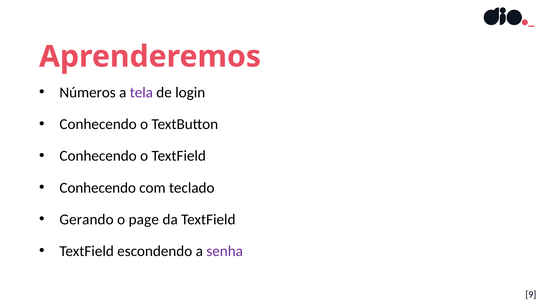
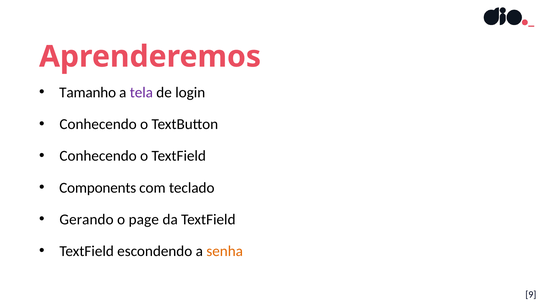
Números: Números -> Tamanho (88, 93)
Conhecendo: Conhecendo -> Components (98, 188)
senha colour: purple -> orange (225, 251)
